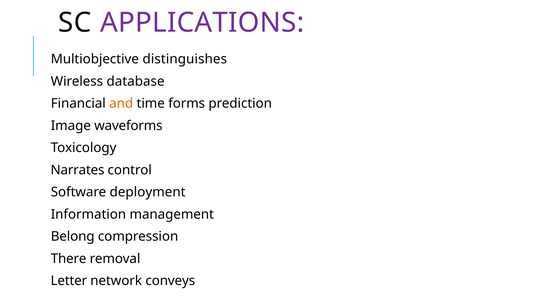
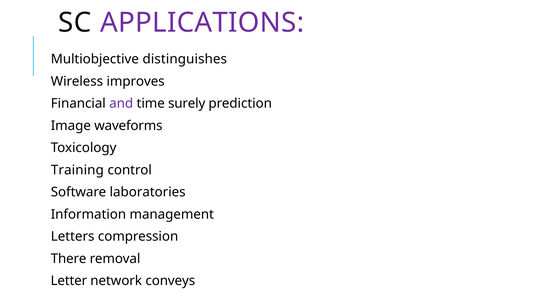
database: database -> improves (136, 81)
and colour: orange -> purple (121, 103)
forms: forms -> surely (187, 103)
Narrates: Narrates -> Training (77, 170)
deployment: deployment -> laboratories (148, 192)
Belong: Belong -> Letters (73, 236)
